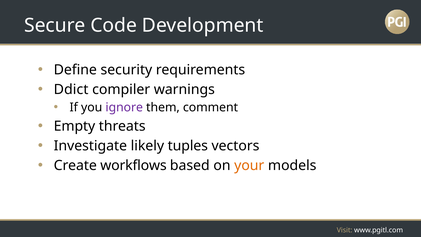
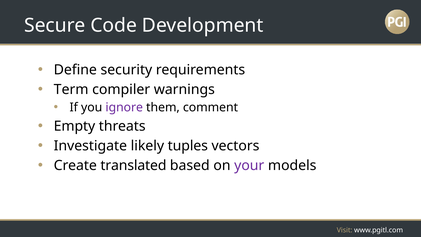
Ddict: Ddict -> Term (71, 89)
workflows: workflows -> translated (133, 166)
your colour: orange -> purple (249, 166)
